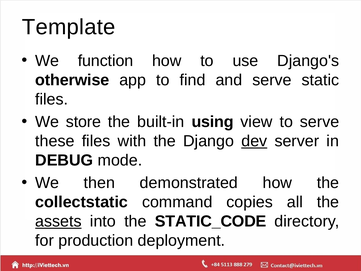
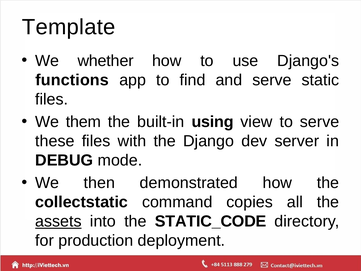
function: function -> whether (106, 61)
otherwise: otherwise -> functions (72, 80)
store: store -> them (83, 122)
dev underline: present -> none (254, 141)
